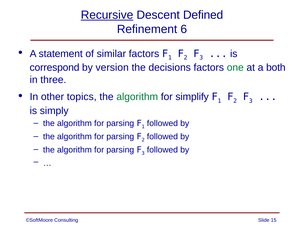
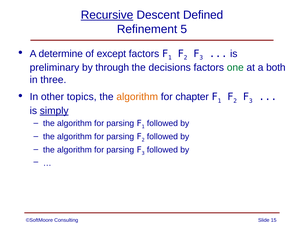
6: 6 -> 5 (184, 29)
statement: statement -> determine (61, 54)
similar: similar -> except (111, 54)
correspond: correspond -> preliminary (54, 67)
version: version -> through (112, 67)
algorithm colour: green -> orange (137, 97)
simplify: simplify -> chapter (192, 97)
simply underline: none -> present (54, 111)
